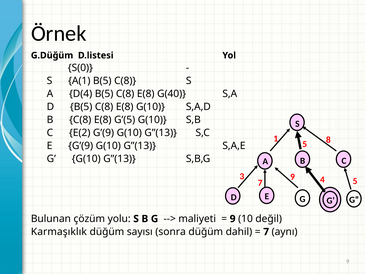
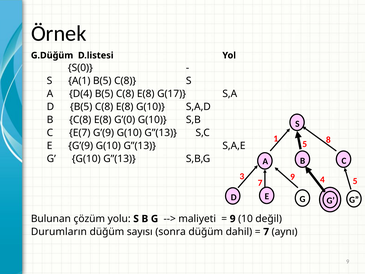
G(40: G(40 -> G(17 (172, 94)
G’(5: G’(5 -> G’(0 (125, 120)
E(2: E(2 -> E(7 (80, 133)
Karmaşıklık: Karmaşıklık -> Durumların (59, 232)
